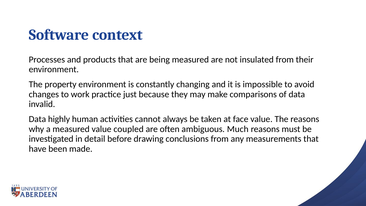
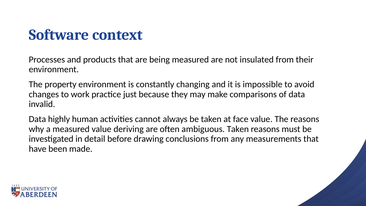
coupled: coupled -> deriving (129, 129)
ambiguous Much: Much -> Taken (238, 129)
